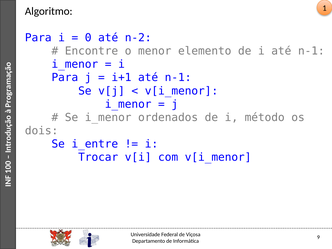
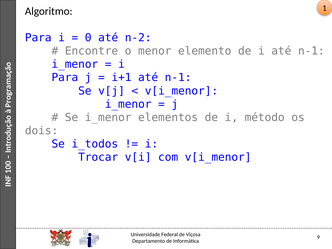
ordenados: ordenados -> elementos (168, 117)
i_entre: i_entre -> i_todos (95, 144)
